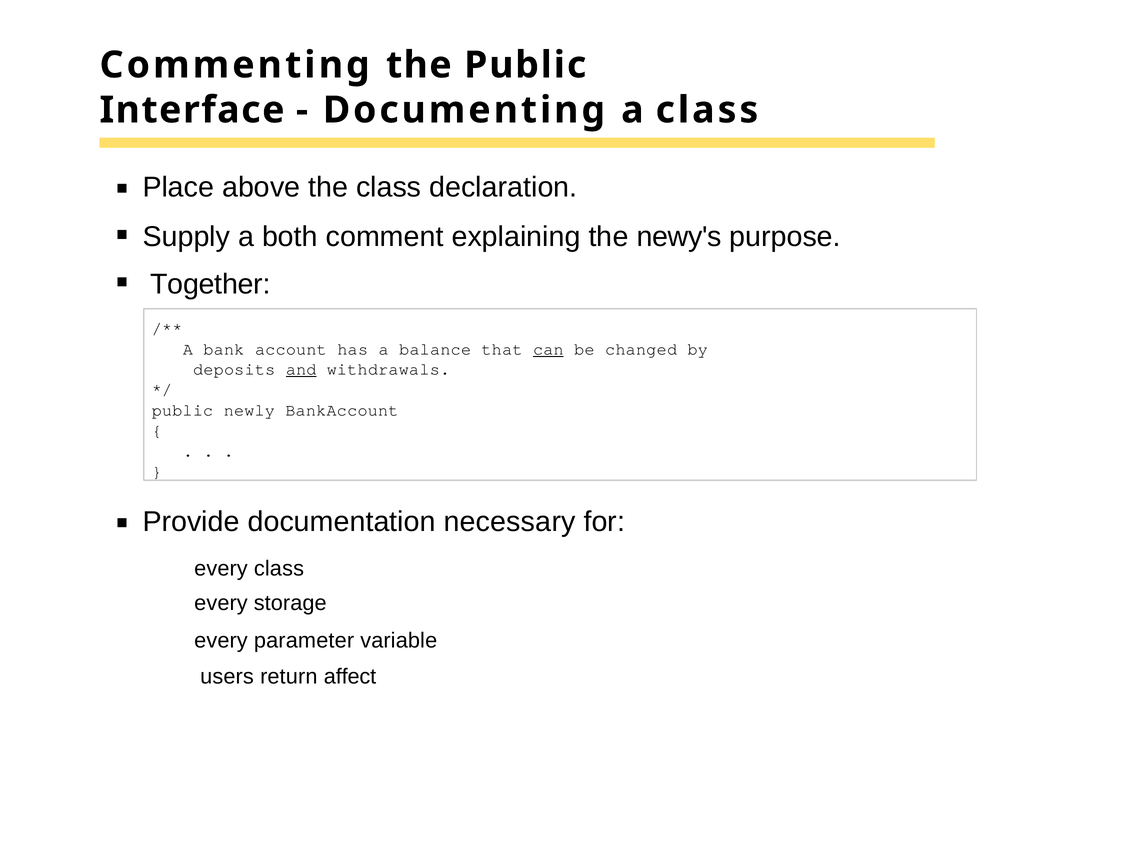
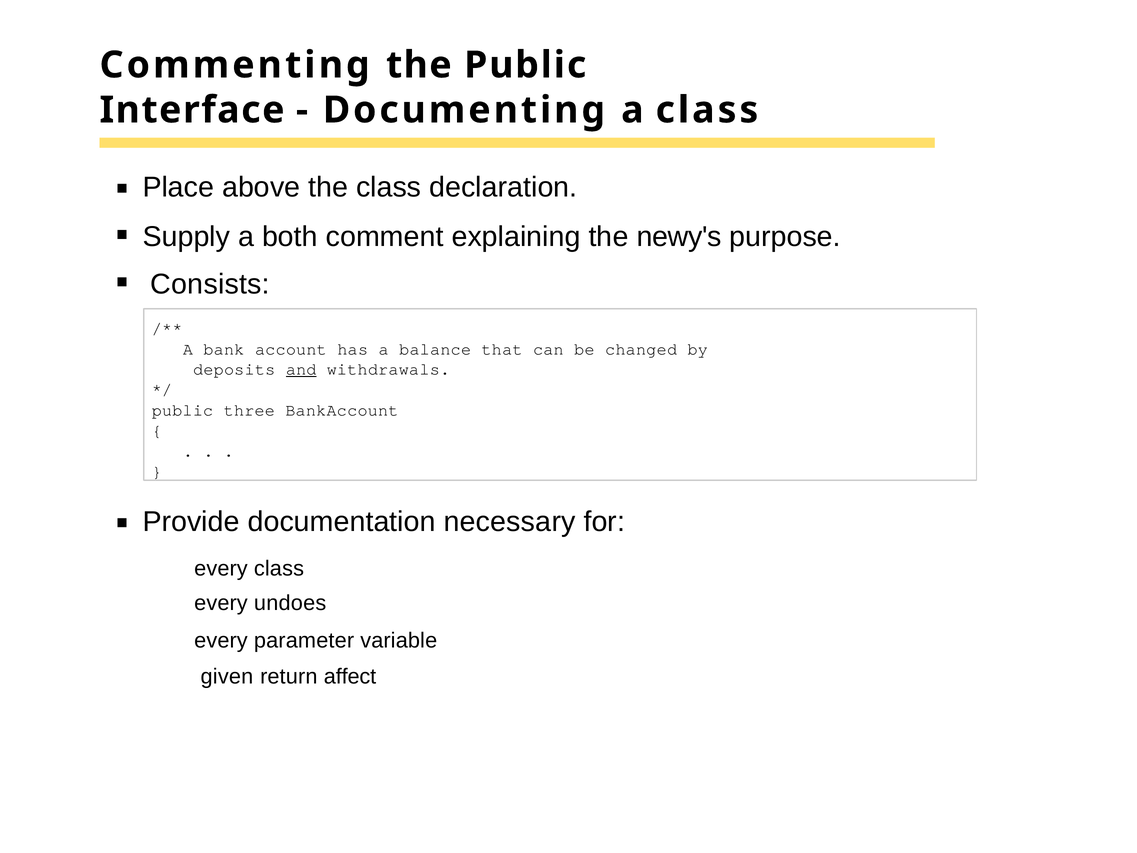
Together: Together -> Consists (210, 284)
can underline: present -> none (548, 349)
newly: newly -> three (249, 410)
storage: storage -> undoes (290, 603)
users: users -> given (227, 676)
